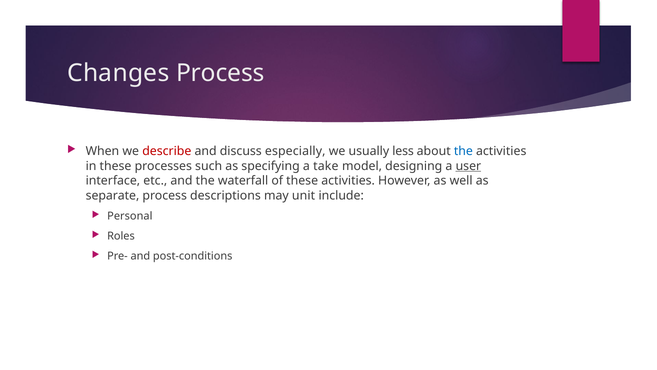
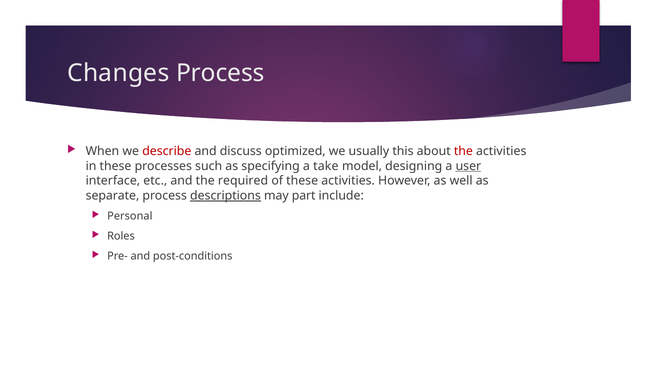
especially: especially -> optimized (295, 151)
less: less -> this (403, 151)
the colour: blue -> red (463, 151)
waterfall: waterfall -> required (243, 181)
descriptions underline: none -> present (225, 195)
unit: unit -> part (304, 195)
